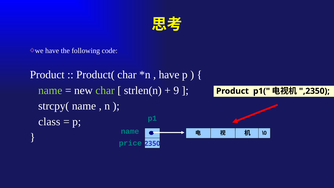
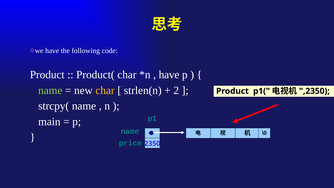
char colour: light green -> yellow (105, 90)
9: 9 -> 2 (176, 90)
class: class -> main (49, 121)
